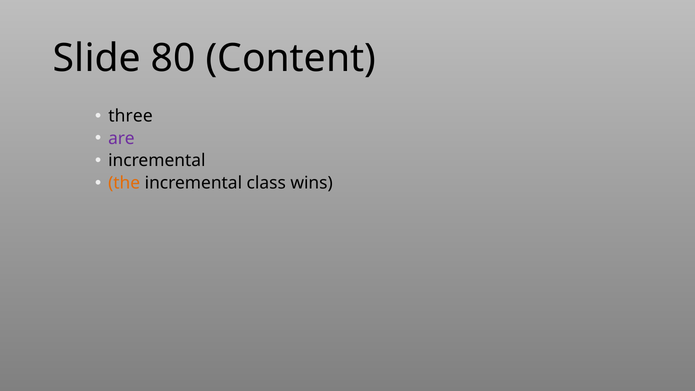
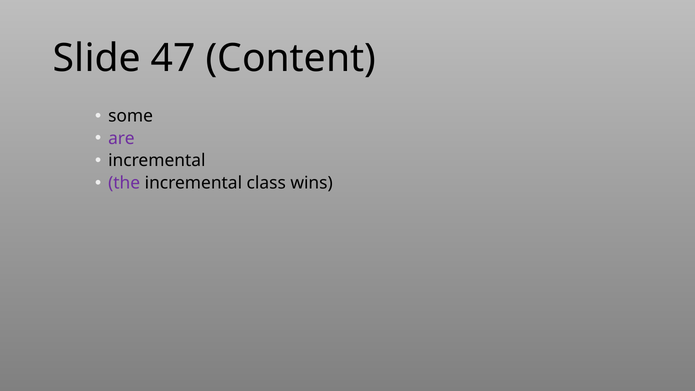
80: 80 -> 47 (173, 58)
three: three -> some (131, 116)
the colour: orange -> purple (124, 183)
